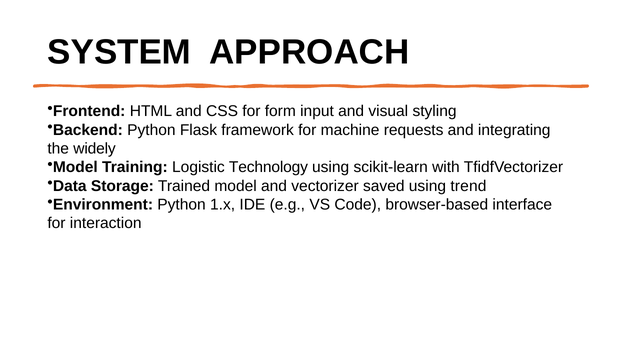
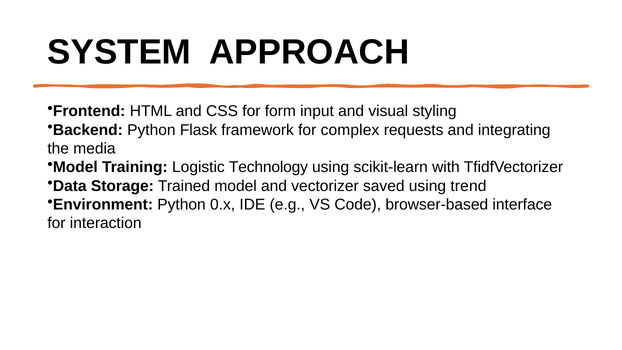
machine: machine -> complex (350, 130)
widely: widely -> media (94, 148)
1.x: 1.x -> 0.x (223, 204)
